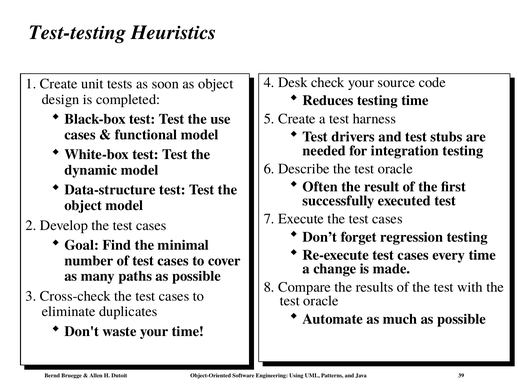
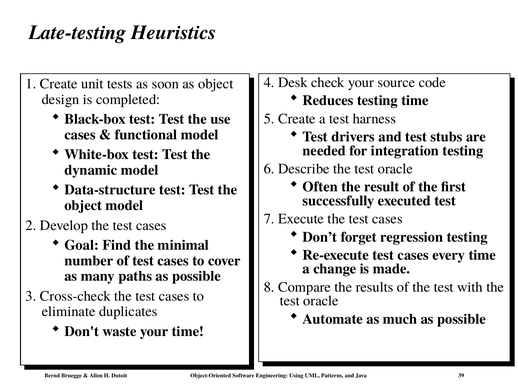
Test-testing: Test-testing -> Late-testing (78, 32)
